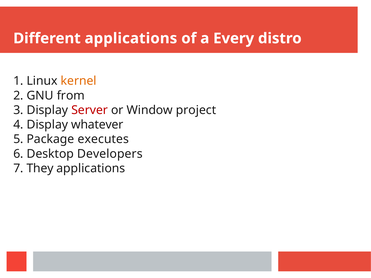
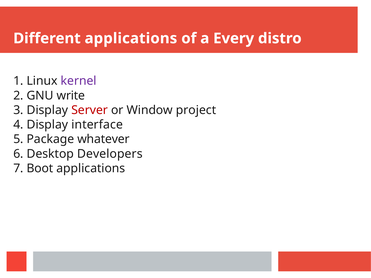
kernel colour: orange -> purple (79, 81)
from: from -> write (71, 96)
whatever: whatever -> interface (97, 125)
executes: executes -> whatever (103, 139)
They: They -> Boot (40, 168)
